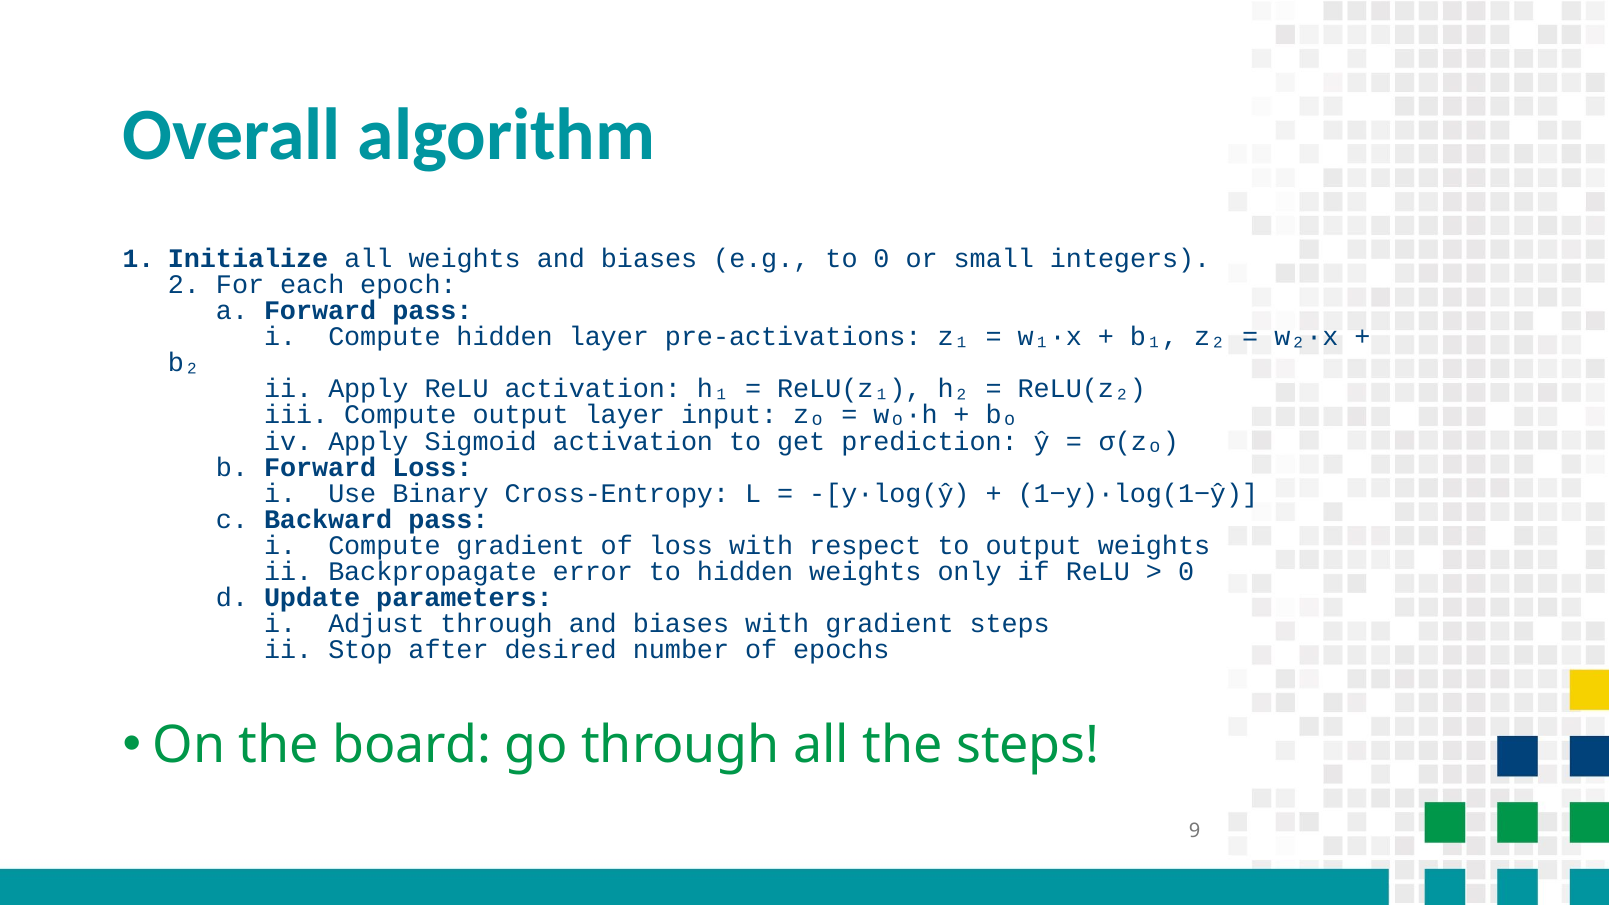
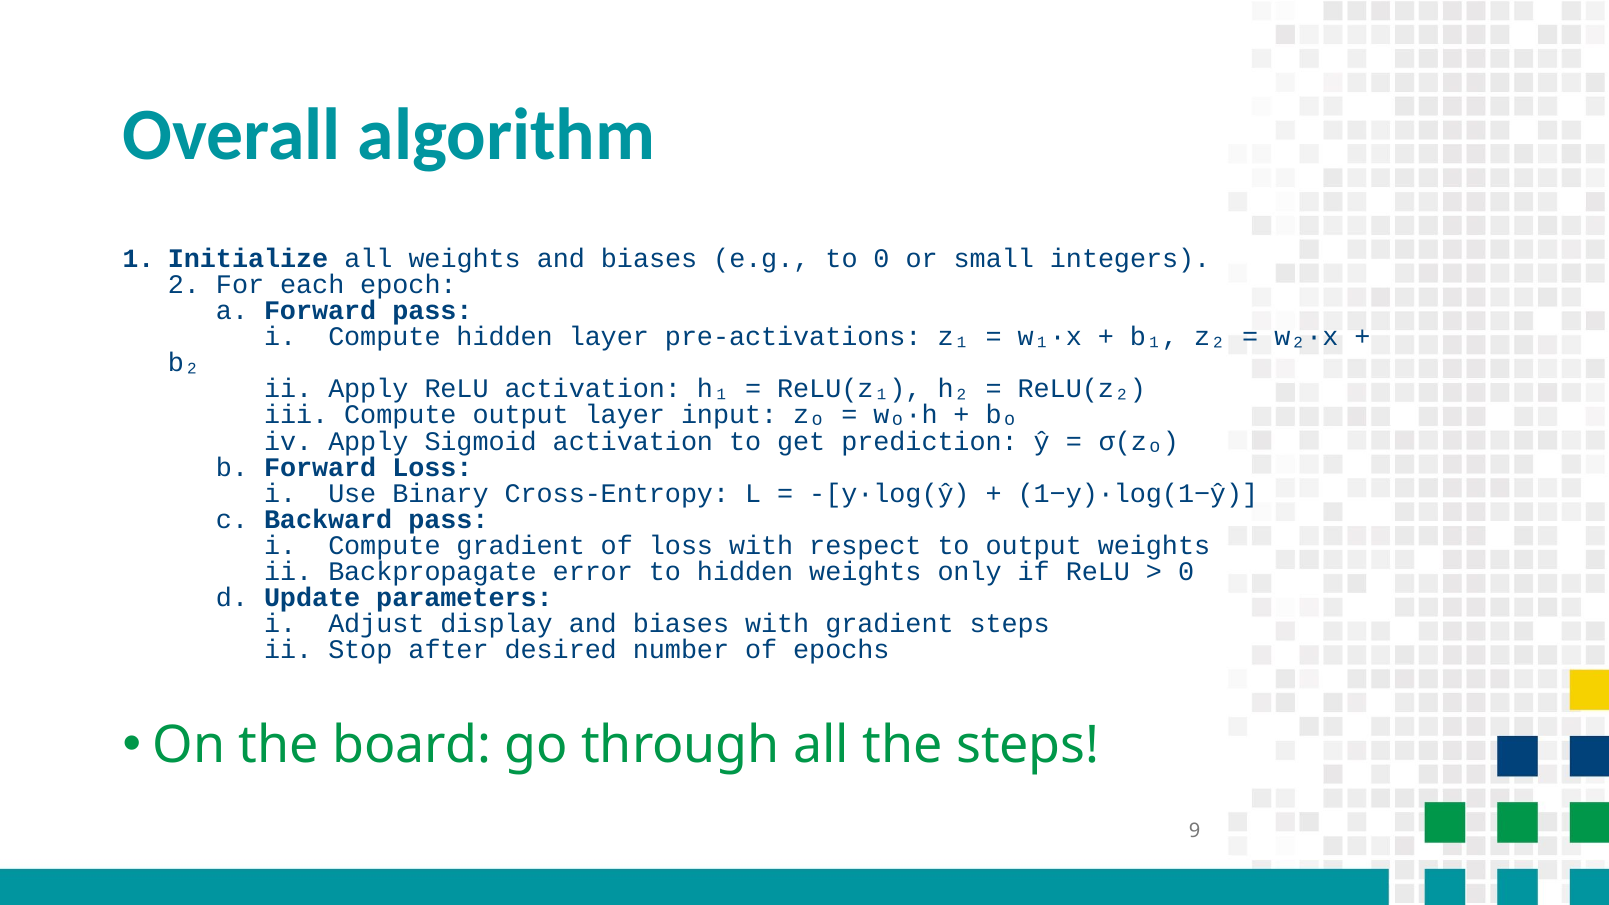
Adjust through: through -> display (497, 623)
